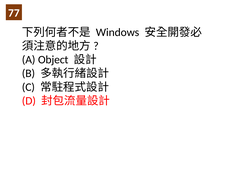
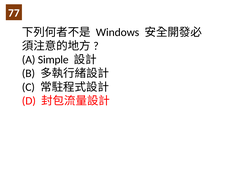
Object: Object -> Simple (53, 60)
